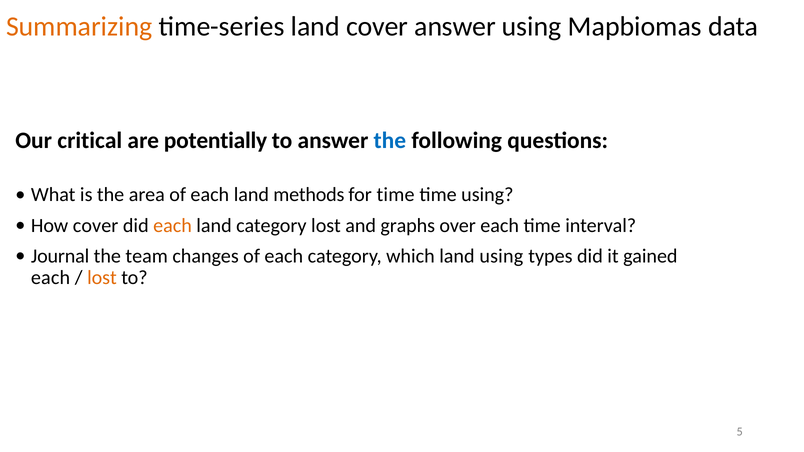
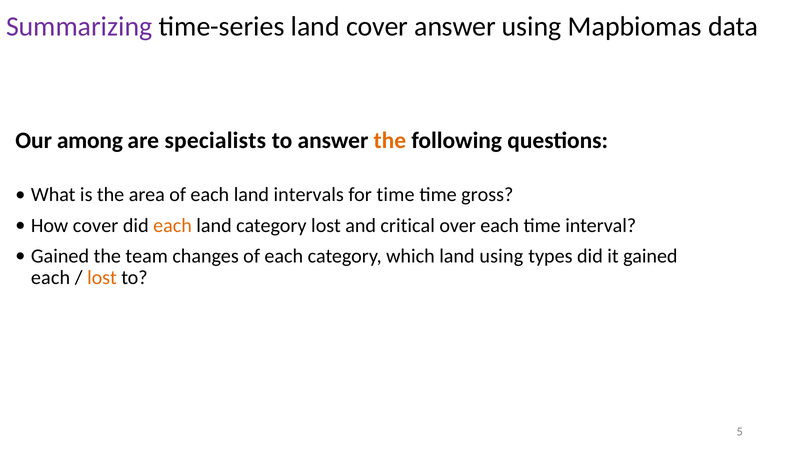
Summarizing colour: orange -> purple (79, 27)
critical: critical -> among (90, 141)
potentially: potentially -> specialists (215, 141)
the colour: blue -> orange (390, 141)
methods: methods -> intervals (309, 195)
time using: using -> gross (487, 195)
graphs: graphs -> critical (408, 226)
Journal: Journal -> Gained (60, 256)
